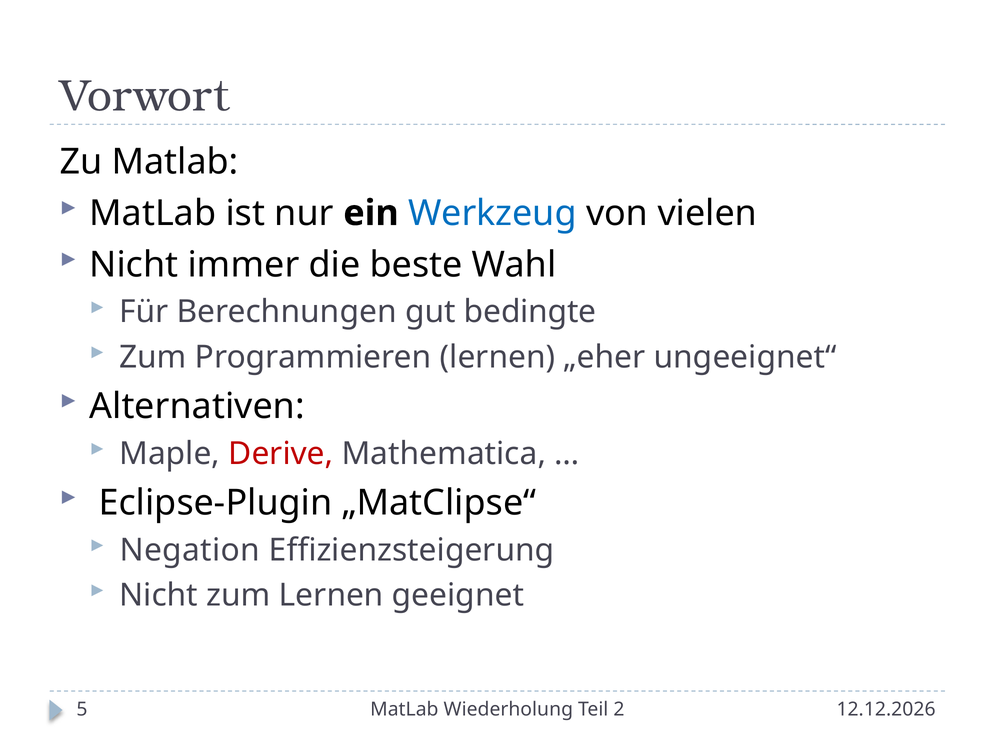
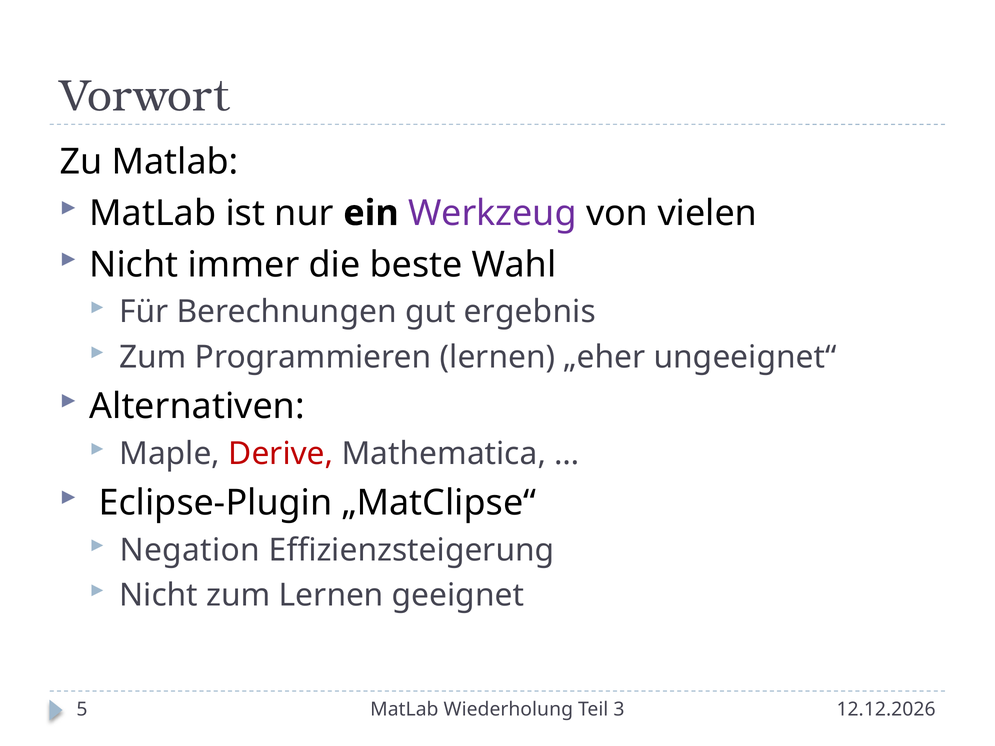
Werkzeug colour: blue -> purple (492, 213)
bedingte: bedingte -> ergebnis (530, 312)
2: 2 -> 3 (619, 710)
